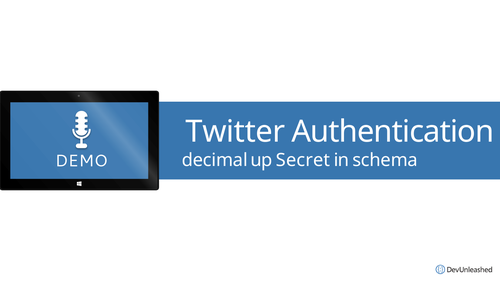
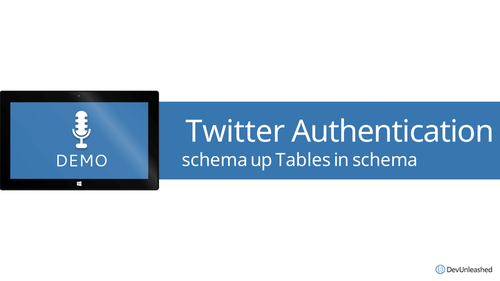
decimal: decimal -> schema (215, 160)
Secret: Secret -> Tables (303, 160)
